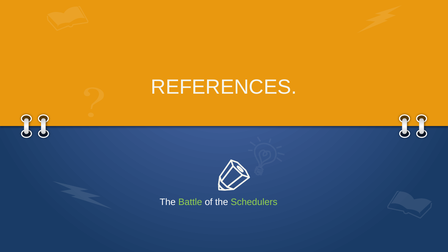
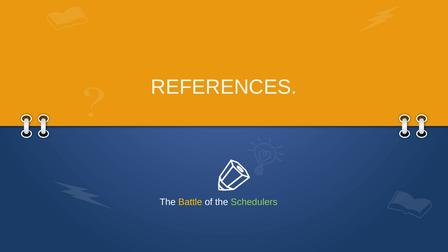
Battle colour: light green -> yellow (190, 202)
